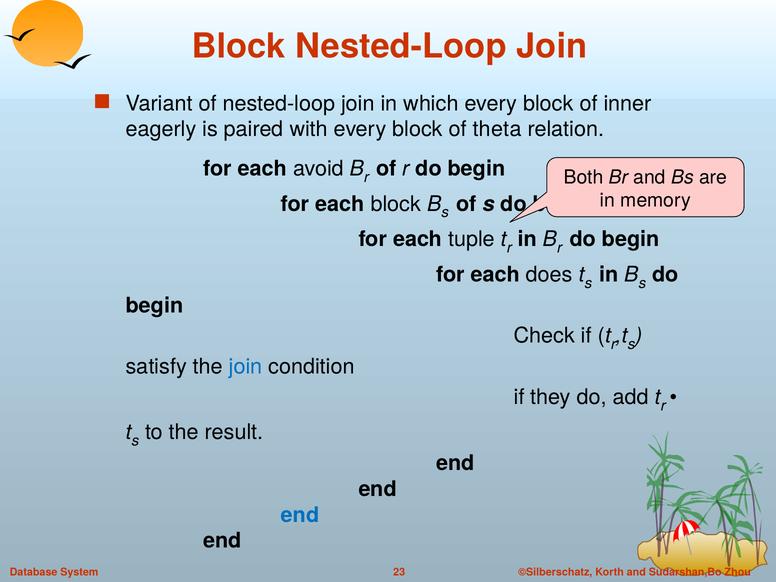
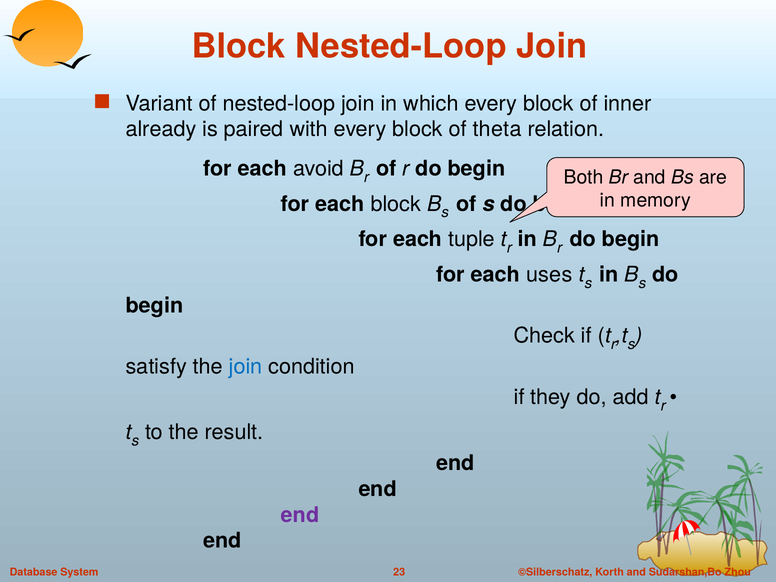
eagerly: eagerly -> already (161, 129)
does: does -> uses (549, 275)
end colour: blue -> purple (300, 515)
